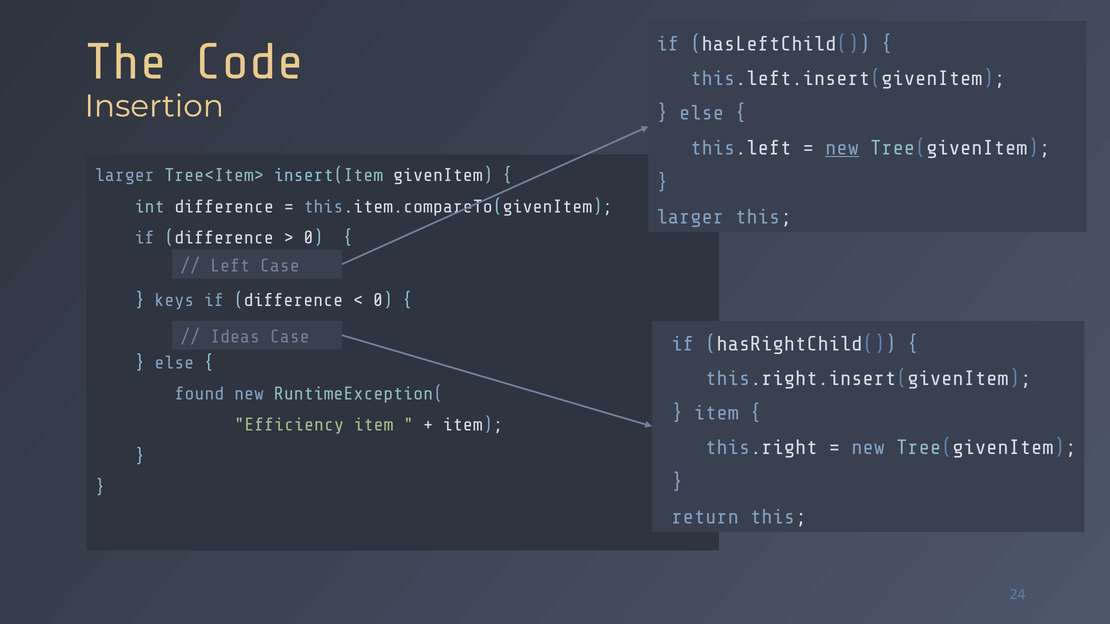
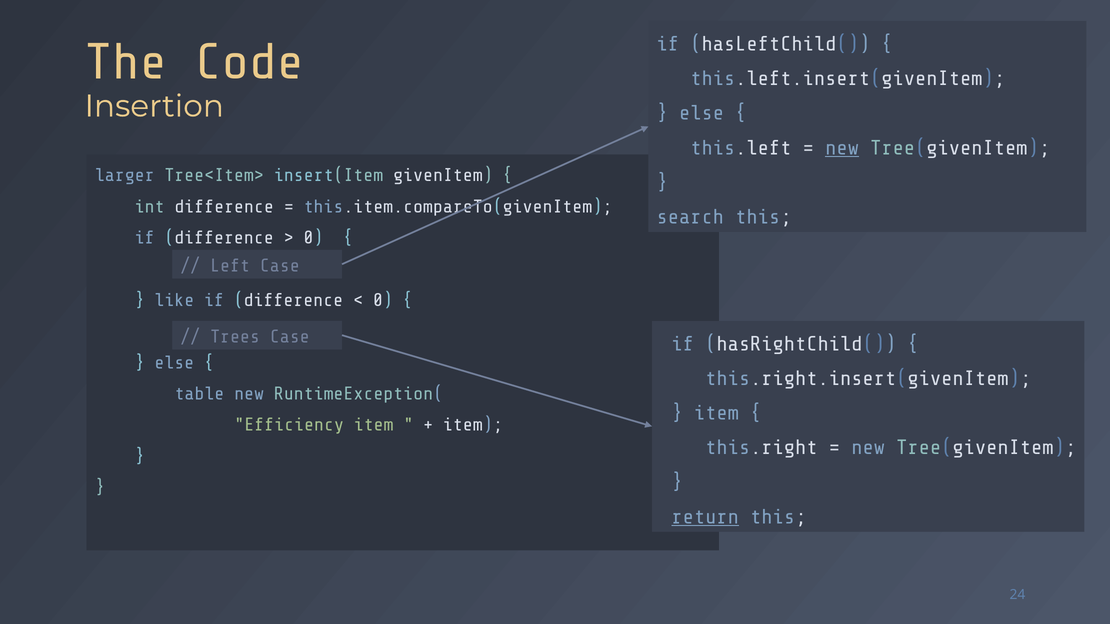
larger: larger -> search (690, 217)
keys: keys -> like (174, 300)
Ideas: Ideas -> Trees (235, 337)
found: found -> table (199, 394)
return underline: none -> present (705, 517)
